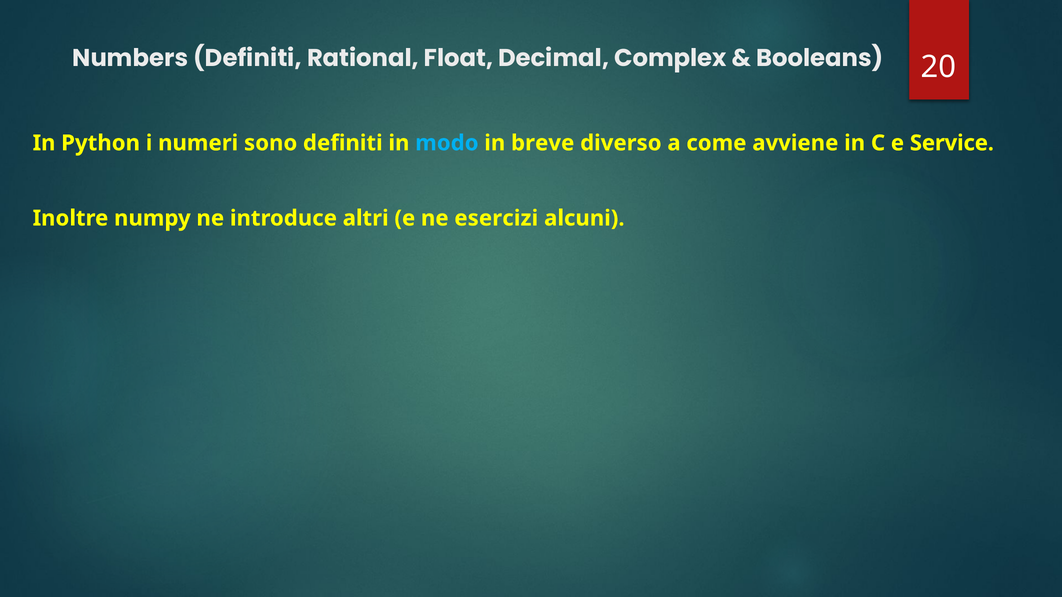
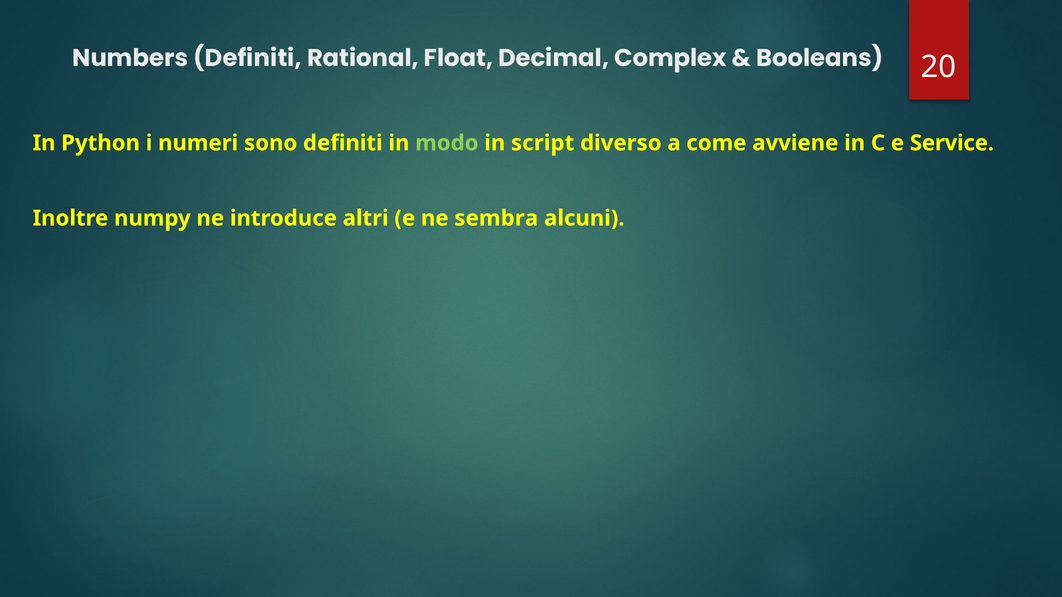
modo colour: light blue -> light green (447, 143)
breve: breve -> script (543, 143)
esercizi: esercizi -> sembra (496, 218)
